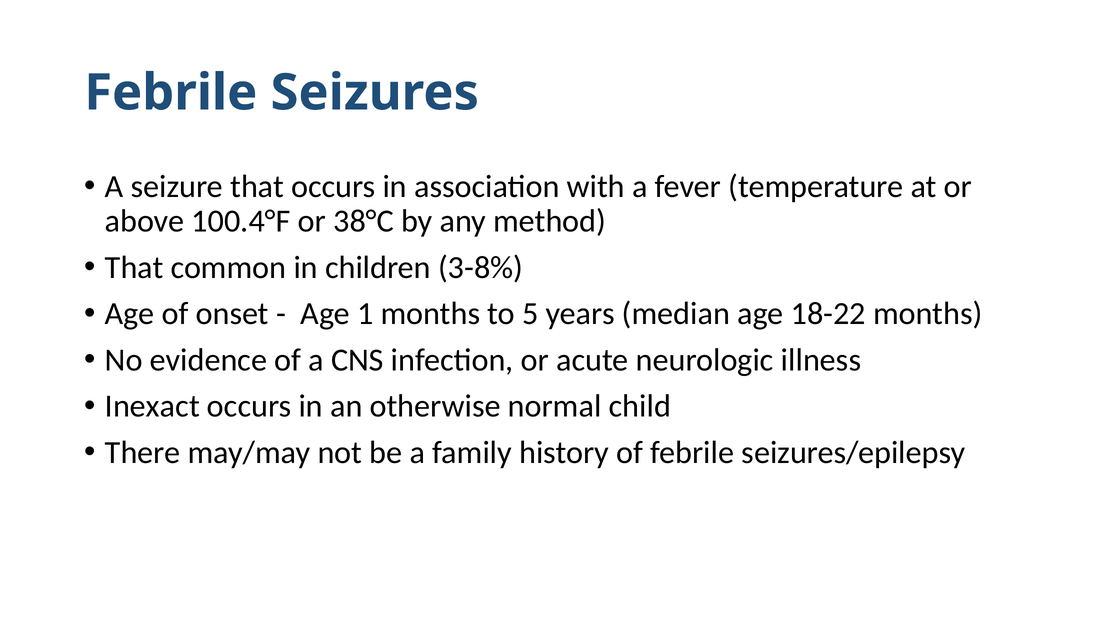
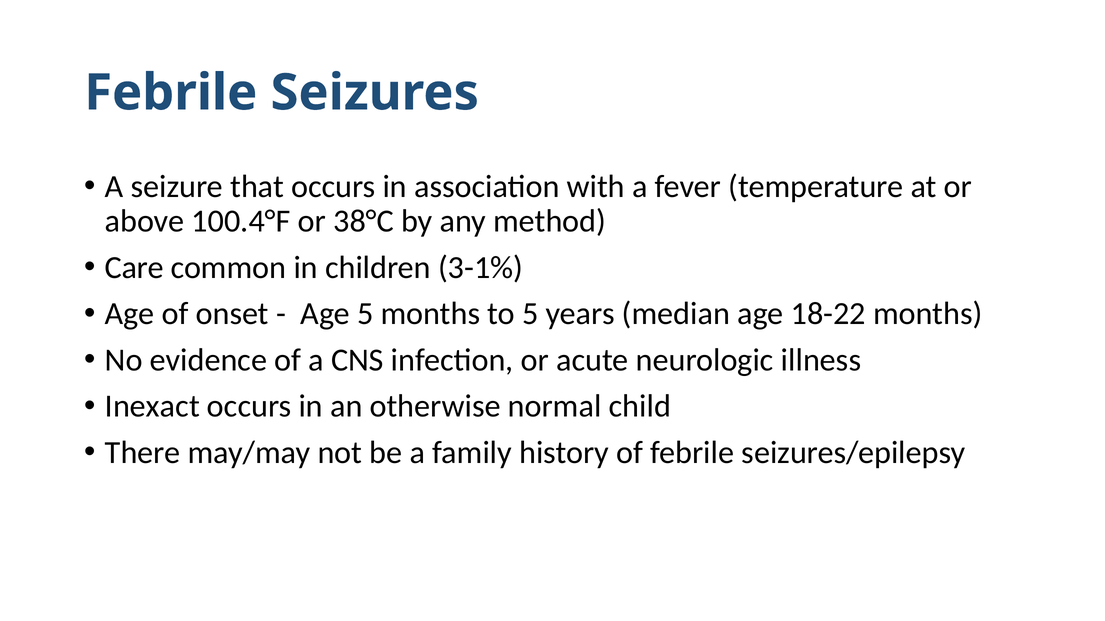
That: That -> Care (134, 268)
3-8%: 3-8% -> 3-1% (481, 268)
Age 1: 1 -> 5 (365, 314)
